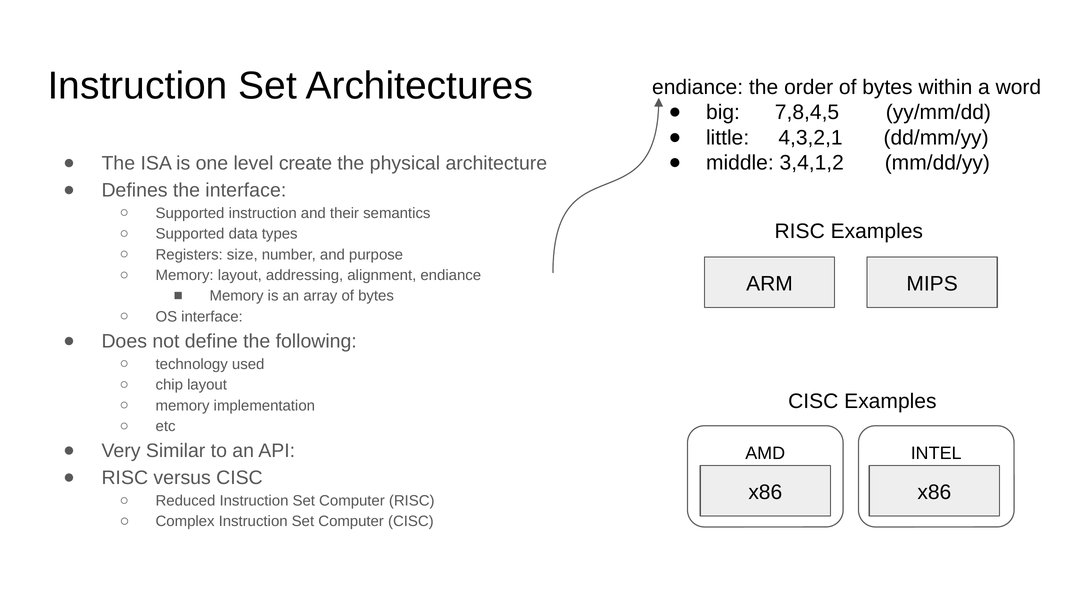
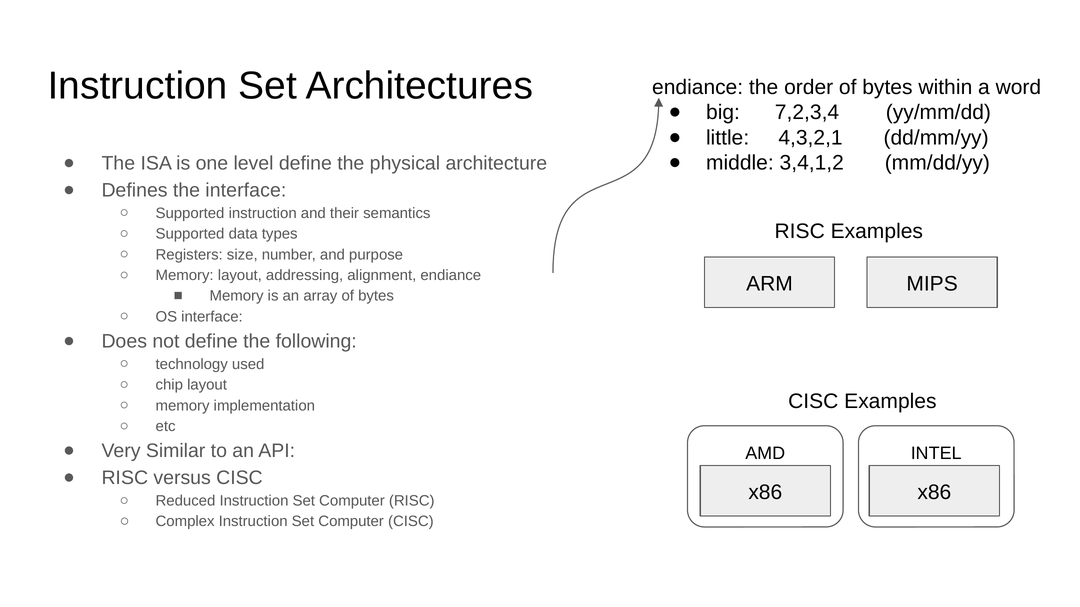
7,8,4,5: 7,8,4,5 -> 7,2,3,4 (807, 113)
level create: create -> define (305, 163)
